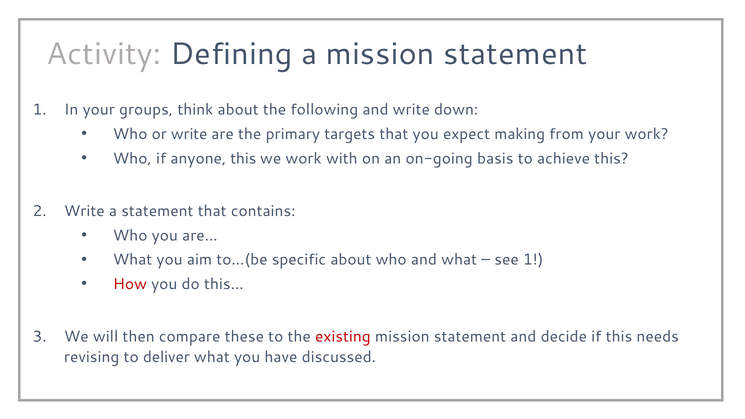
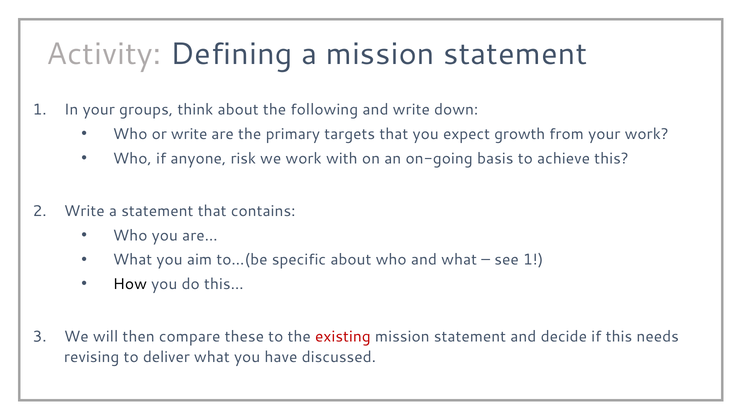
making: making -> growth (520, 134)
anyone this: this -> risk (243, 158)
How colour: red -> black (130, 284)
